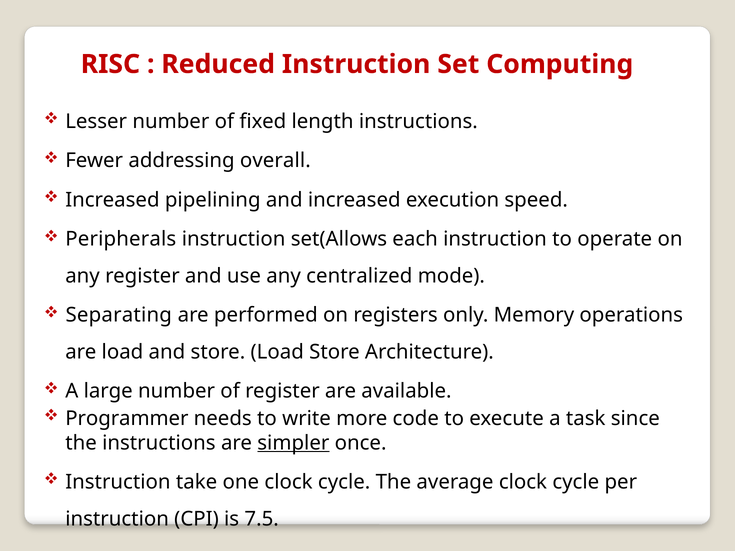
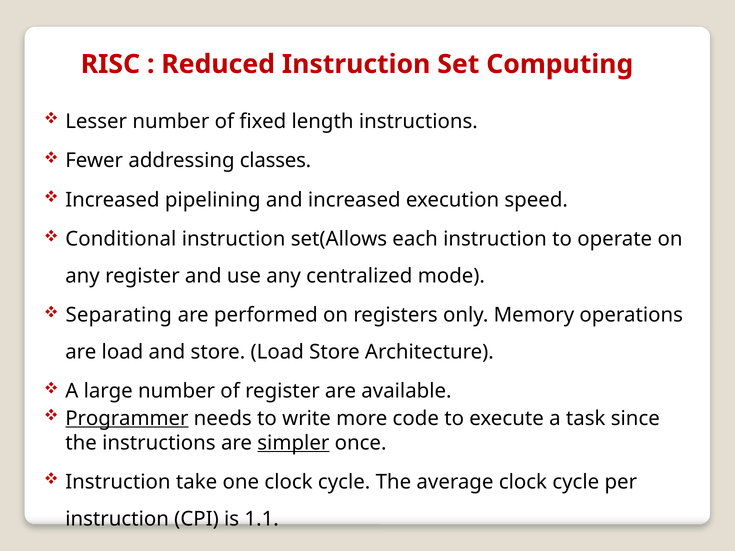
overall: overall -> classes (275, 161)
Peripherals: Peripherals -> Conditional (121, 239)
Programmer underline: none -> present (127, 418)
7.5: 7.5 -> 1.1 (262, 519)
